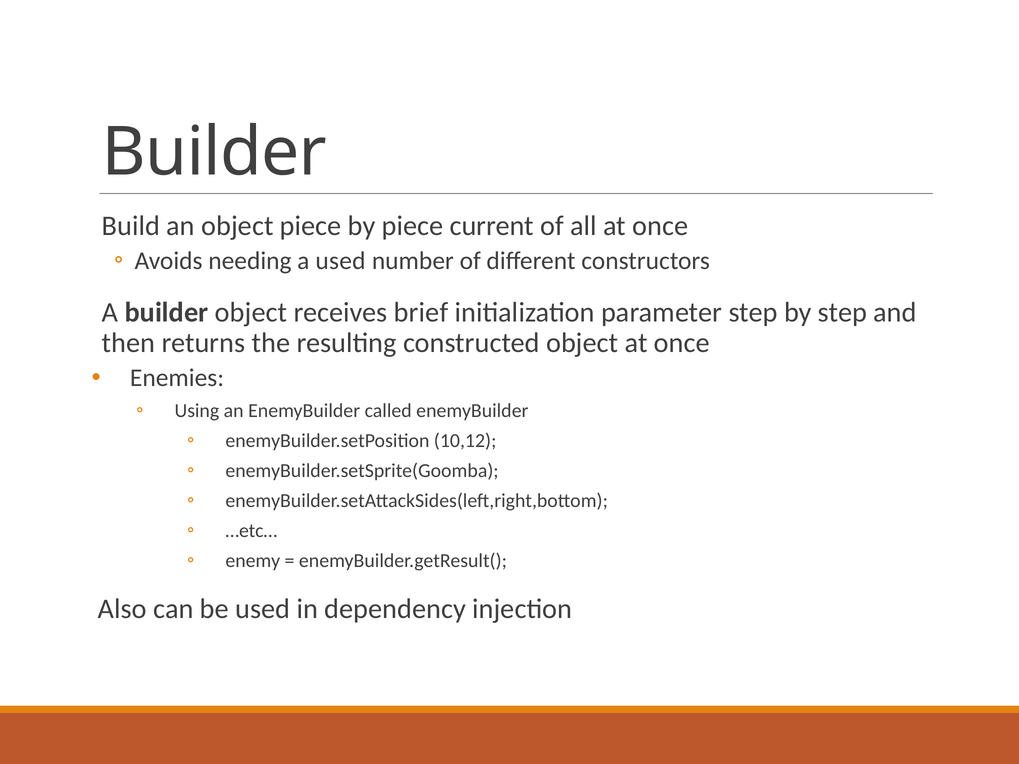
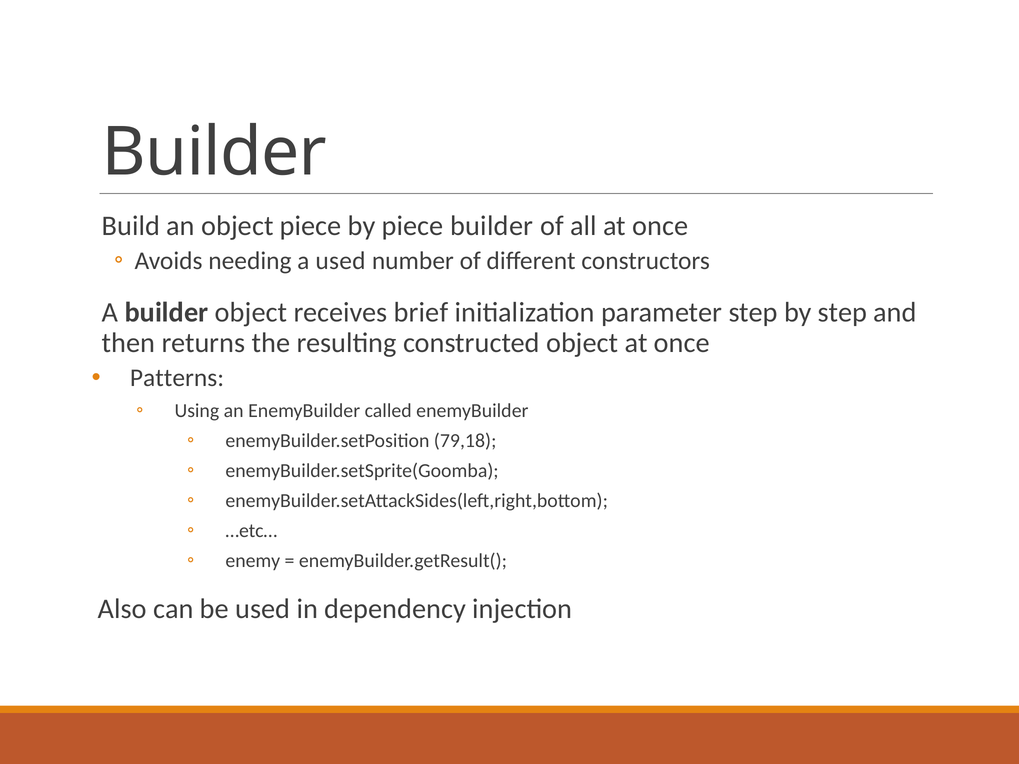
piece current: current -> builder (492, 226)
Enemies: Enemies -> Patterns (177, 378)
10,12: 10,12 -> 79,18 (465, 441)
